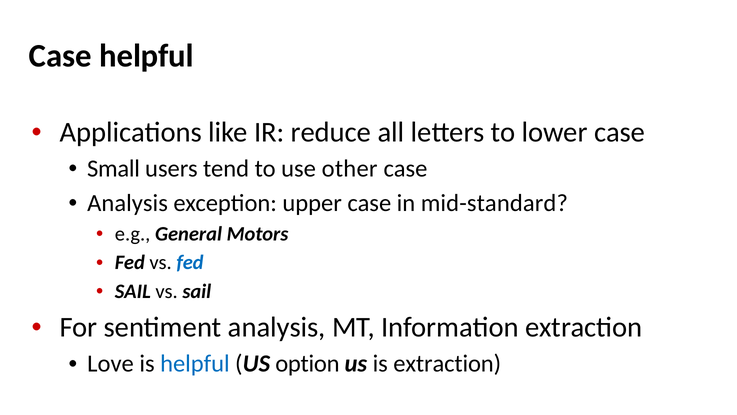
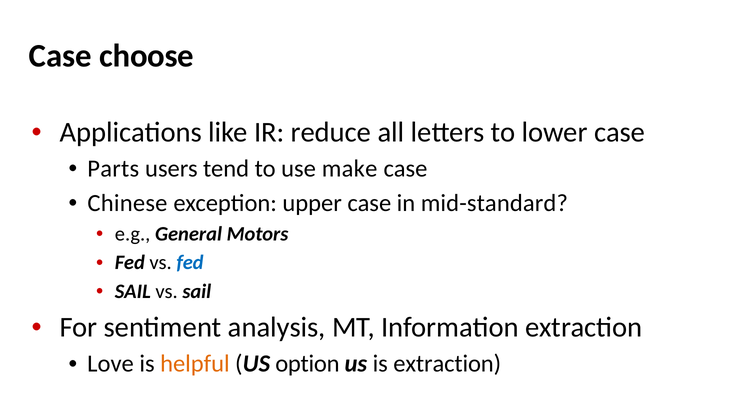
Case helpful: helpful -> choose (147, 56)
Small: Small -> Parts (113, 168)
other: other -> make (350, 168)
Analysis: Analysis -> Chinese (127, 203)
helpful colour: blue -> orange (195, 363)
